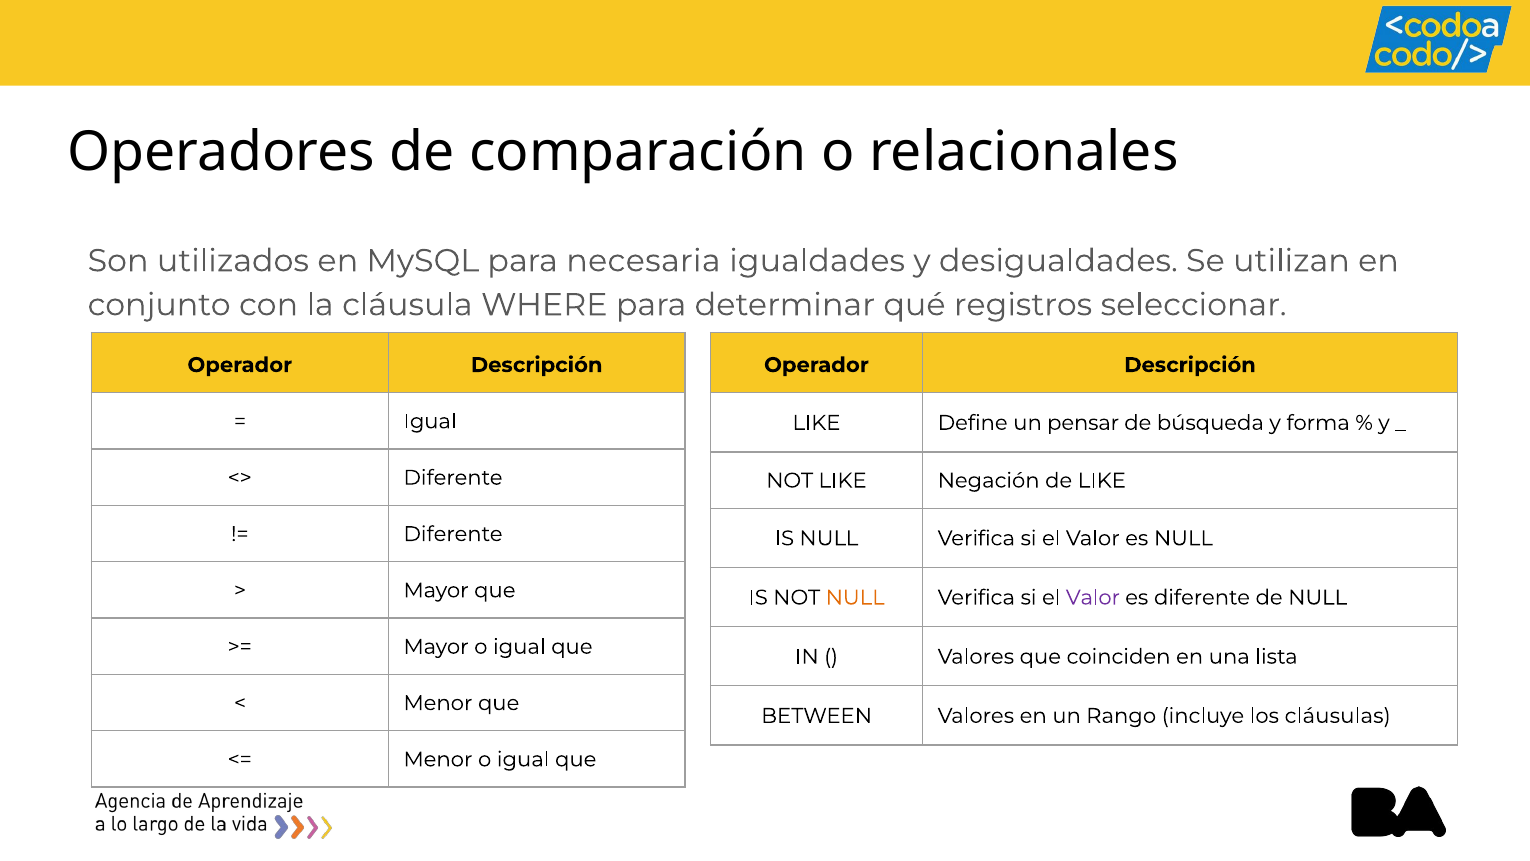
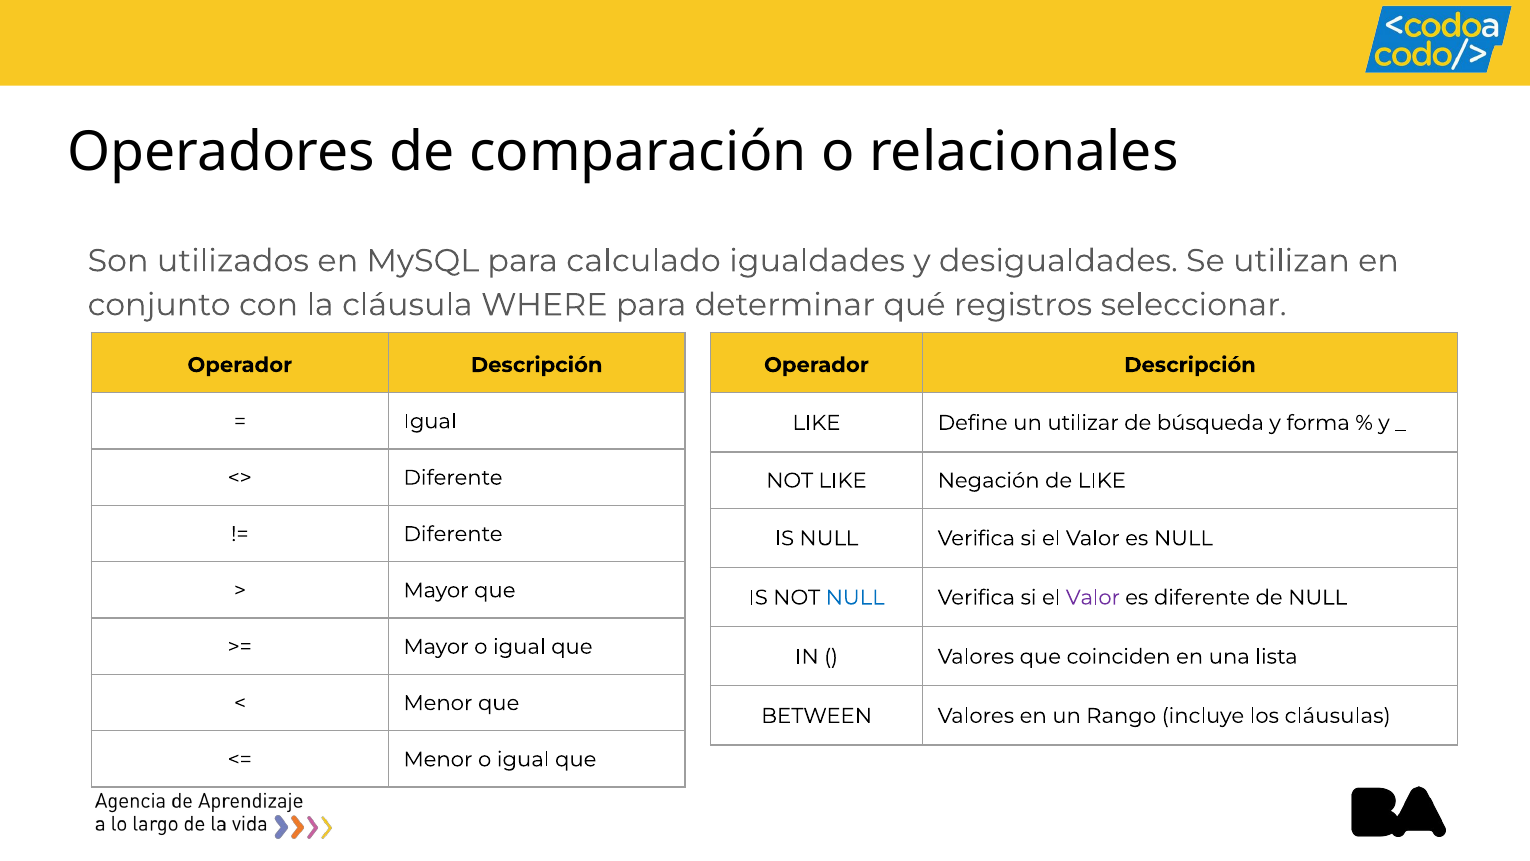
necesaria: necesaria -> calculado (643, 261)
pensar: pensar -> utilizar (1083, 423)
NULL colour: orange -> blue (855, 597)
